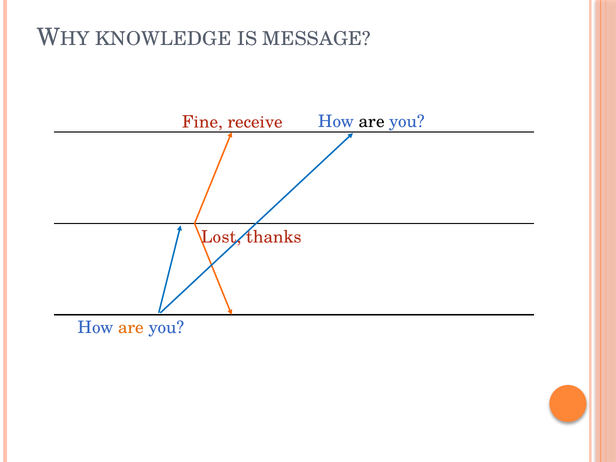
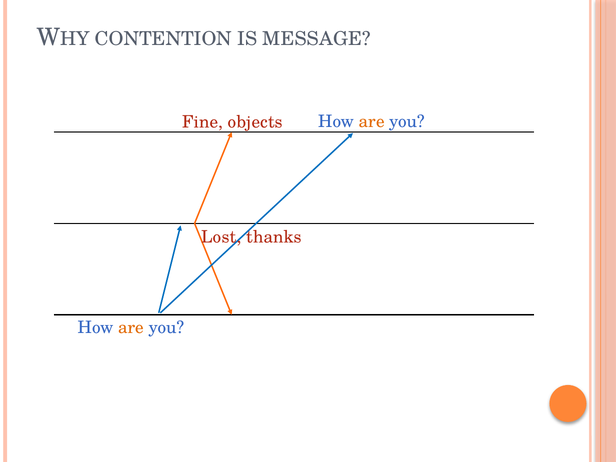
KNOWLEDGE: KNOWLEDGE -> CONTENTION (163, 39)
are colour: black -> orange (372, 122)
receive: receive -> objects (255, 122)
